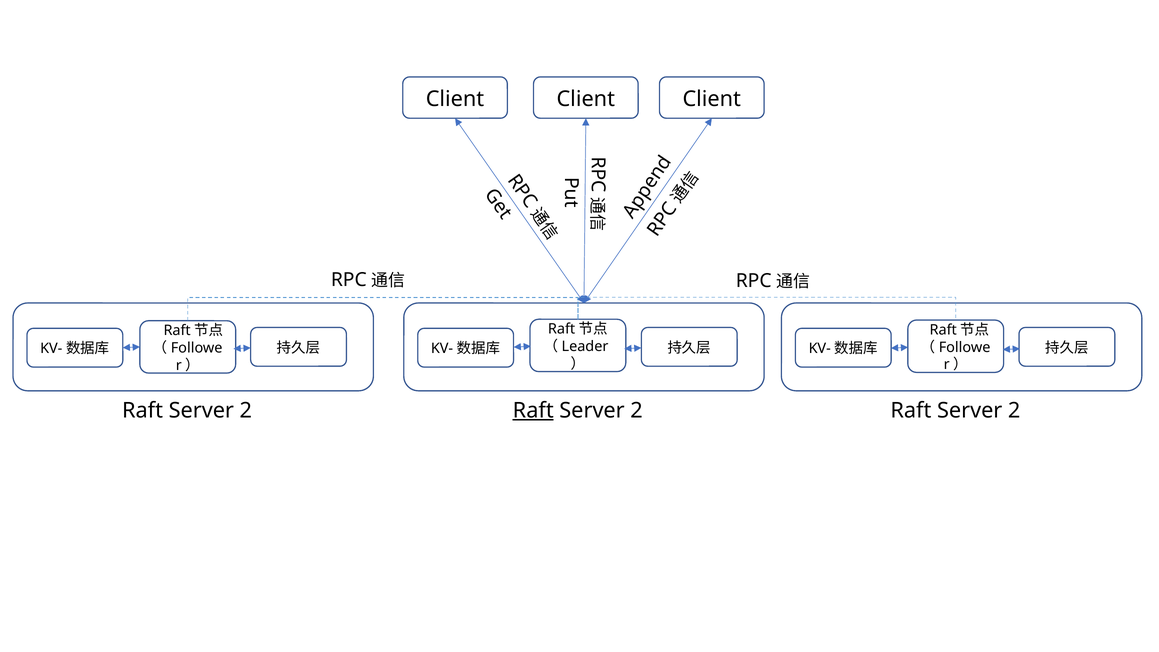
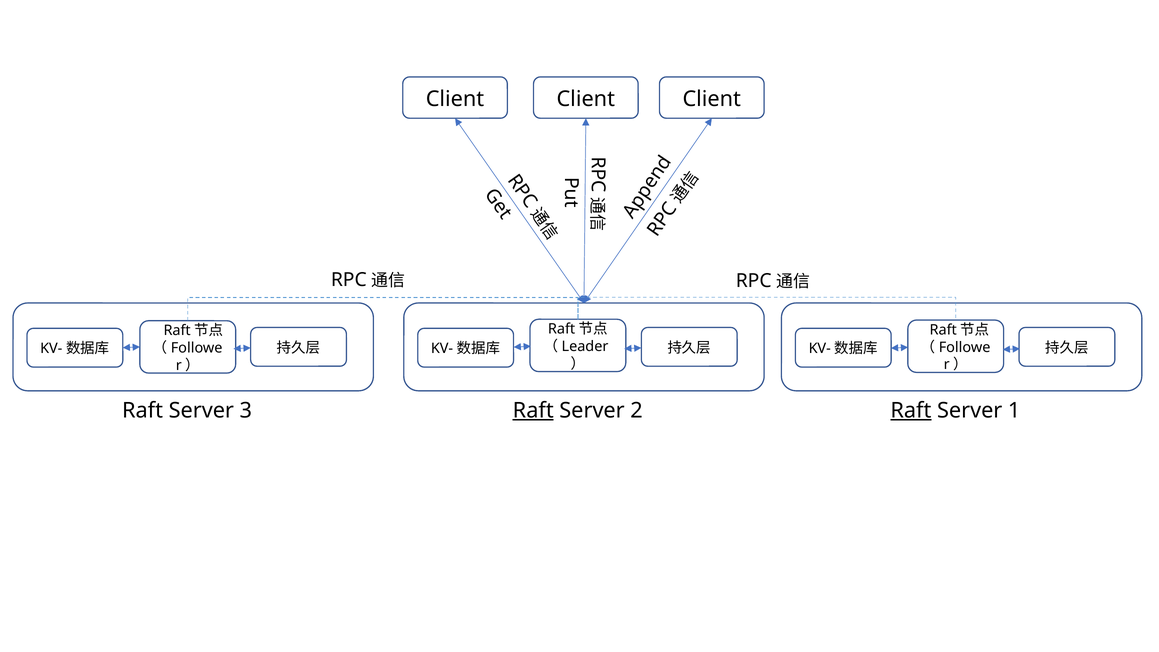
2: 2 -> 3 (246, 410)
Raft underline: none -> present (911, 410)
2: 2 -> 1 (1014, 410)
